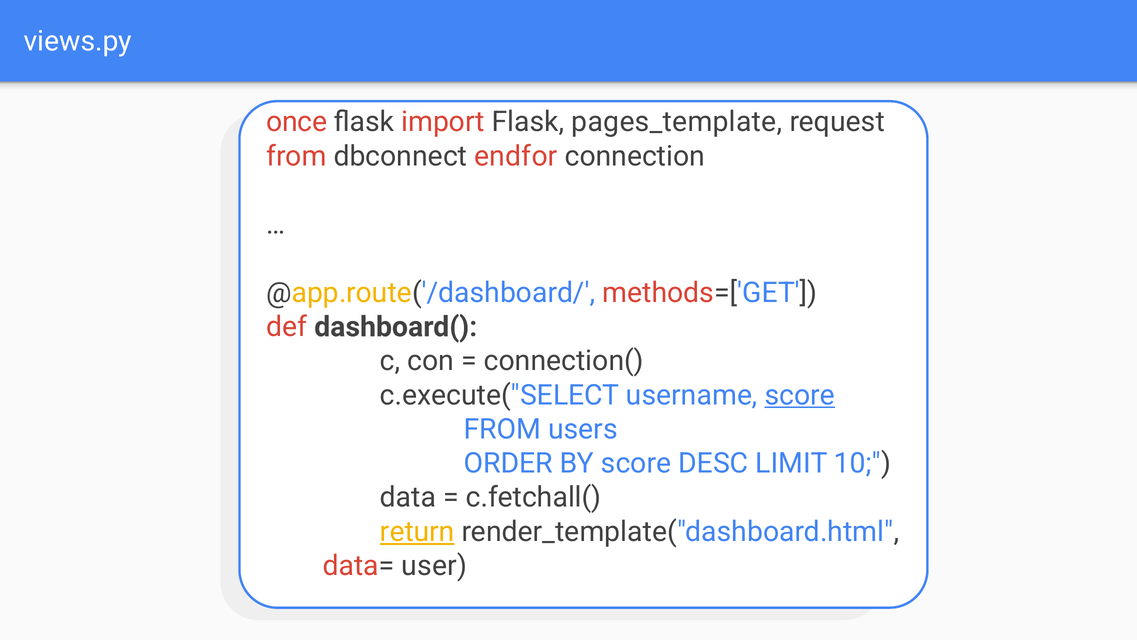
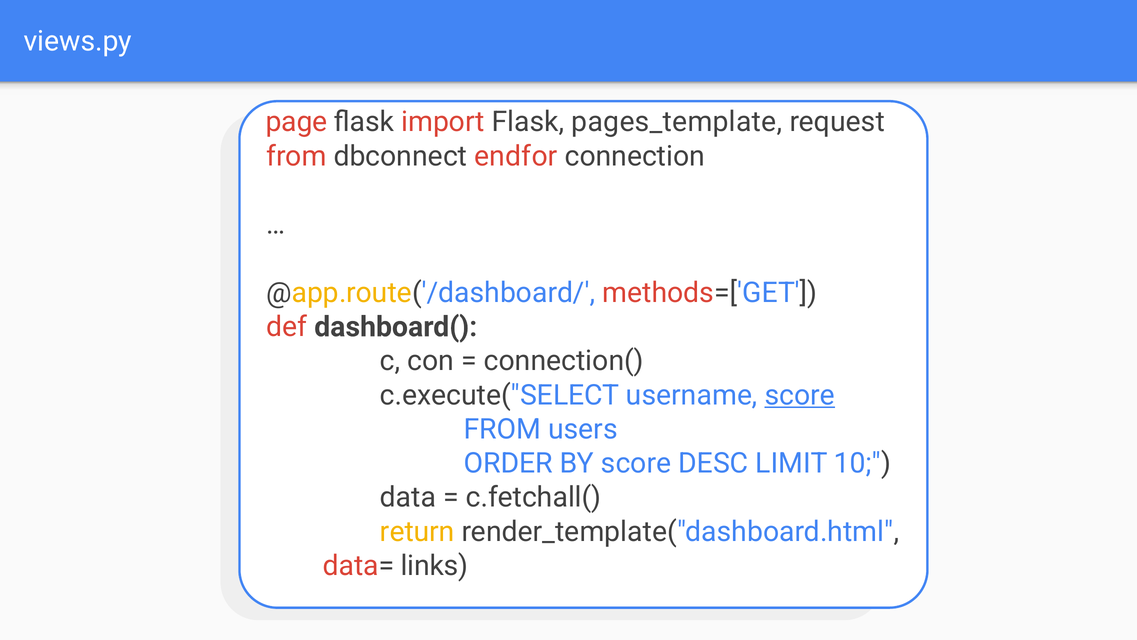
once: once -> page (297, 122)
return underline: present -> none (417, 531)
user: user -> links (434, 565)
